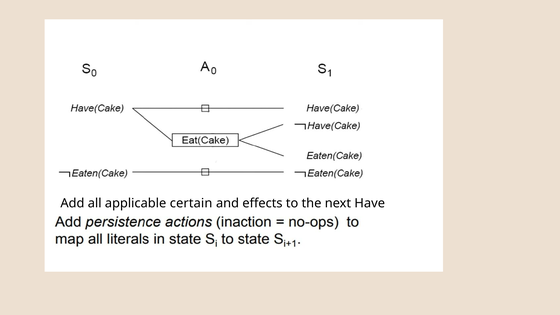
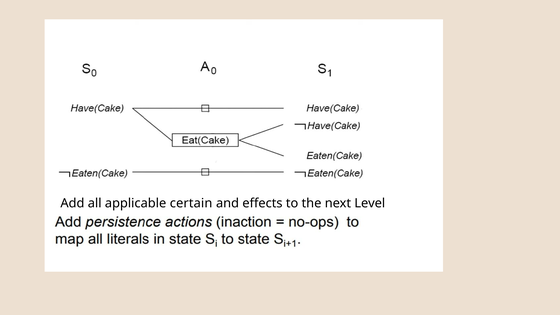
Have: Have -> Level (370, 203)
